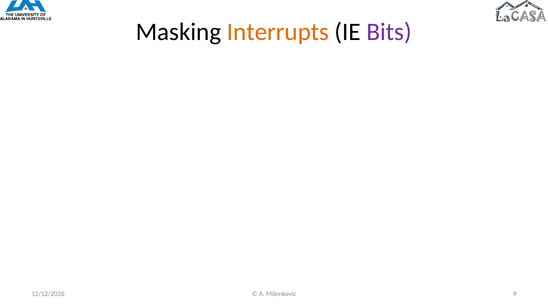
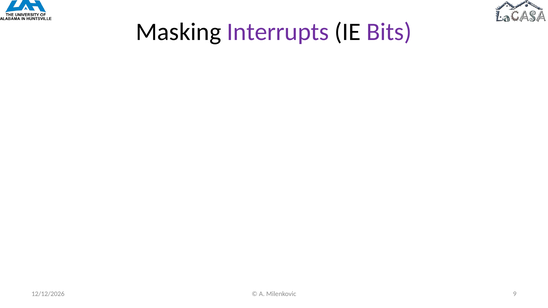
Interrupts colour: orange -> purple (278, 32)
